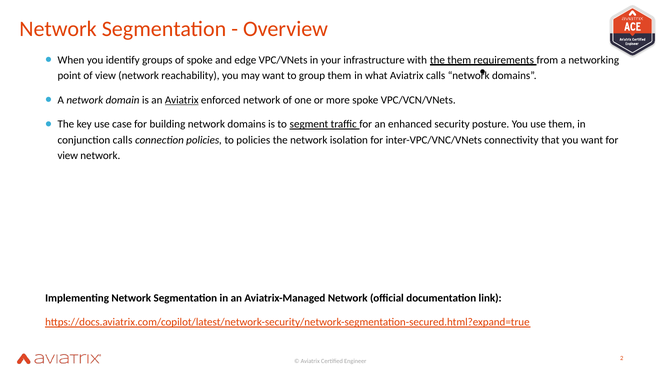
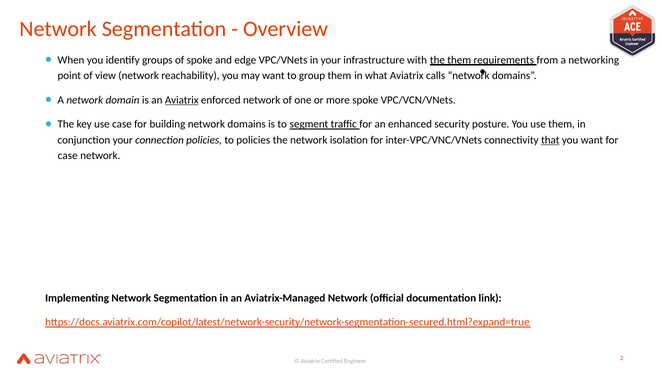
conjunction calls: calls -> your (123, 140)
that underline: none -> present (550, 140)
view: view -> case (68, 156)
